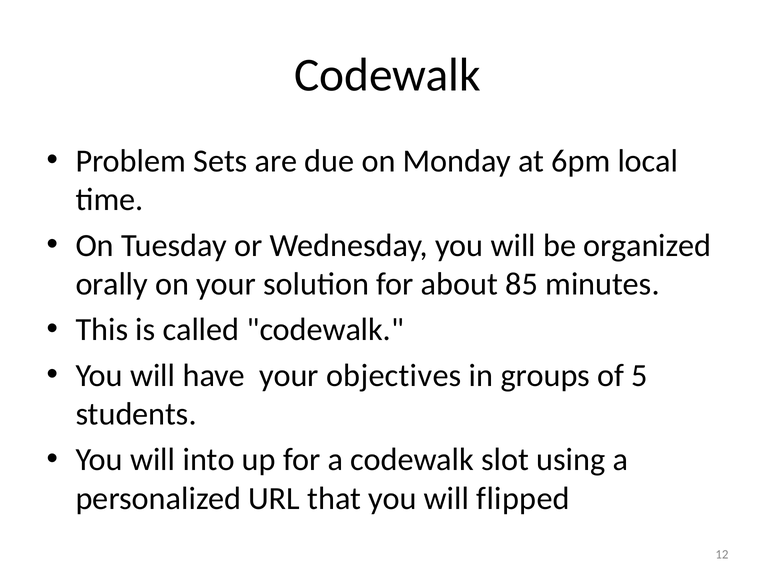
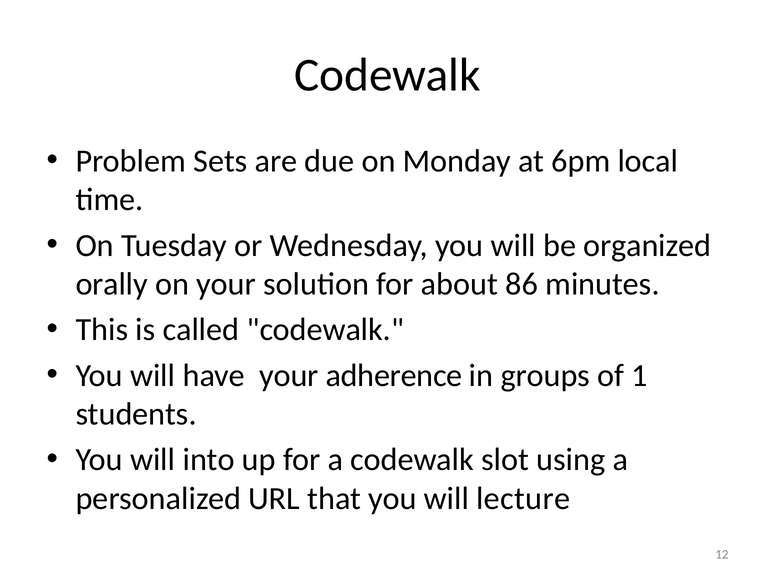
85: 85 -> 86 (522, 284)
objectives: objectives -> adherence (394, 376)
5: 5 -> 1 (640, 376)
flipped: flipped -> lecture (523, 499)
